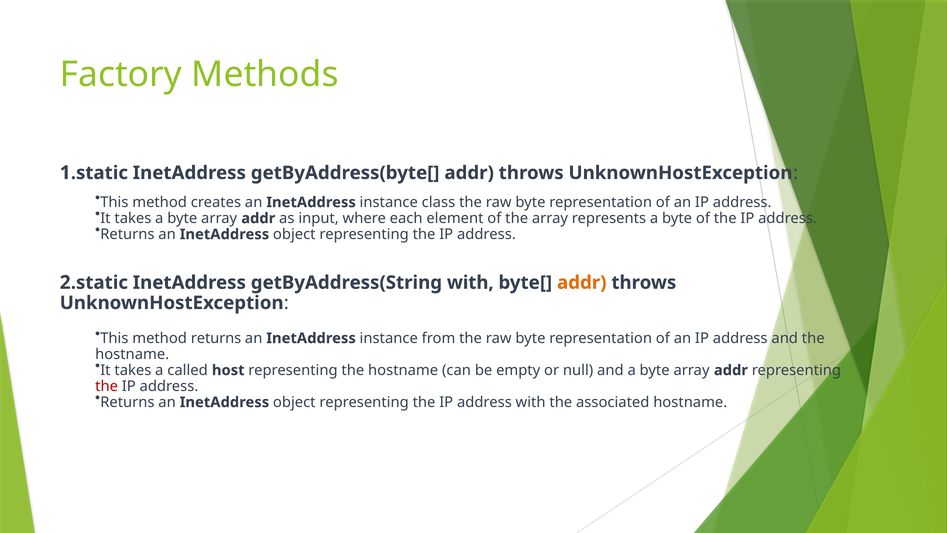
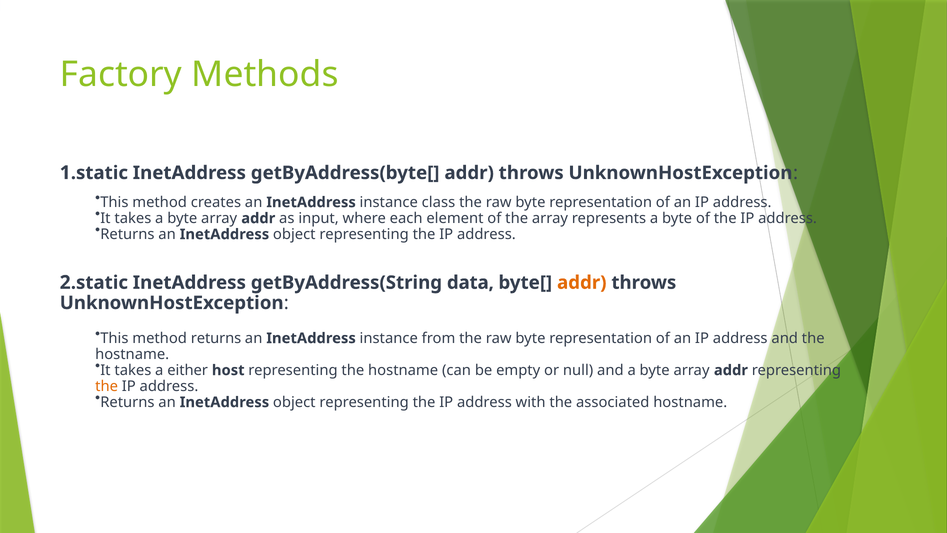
getByAddress(String with: with -> data (470, 282)
called: called -> either (188, 370)
the colour: red -> orange (107, 386)
